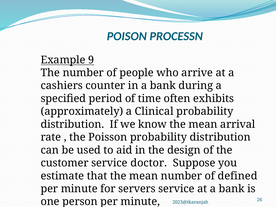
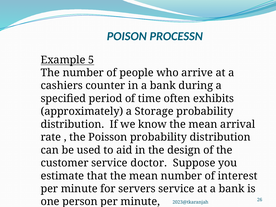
9: 9 -> 5 (91, 60)
Clinical: Clinical -> Storage (154, 111)
defined: defined -> interest (238, 176)
